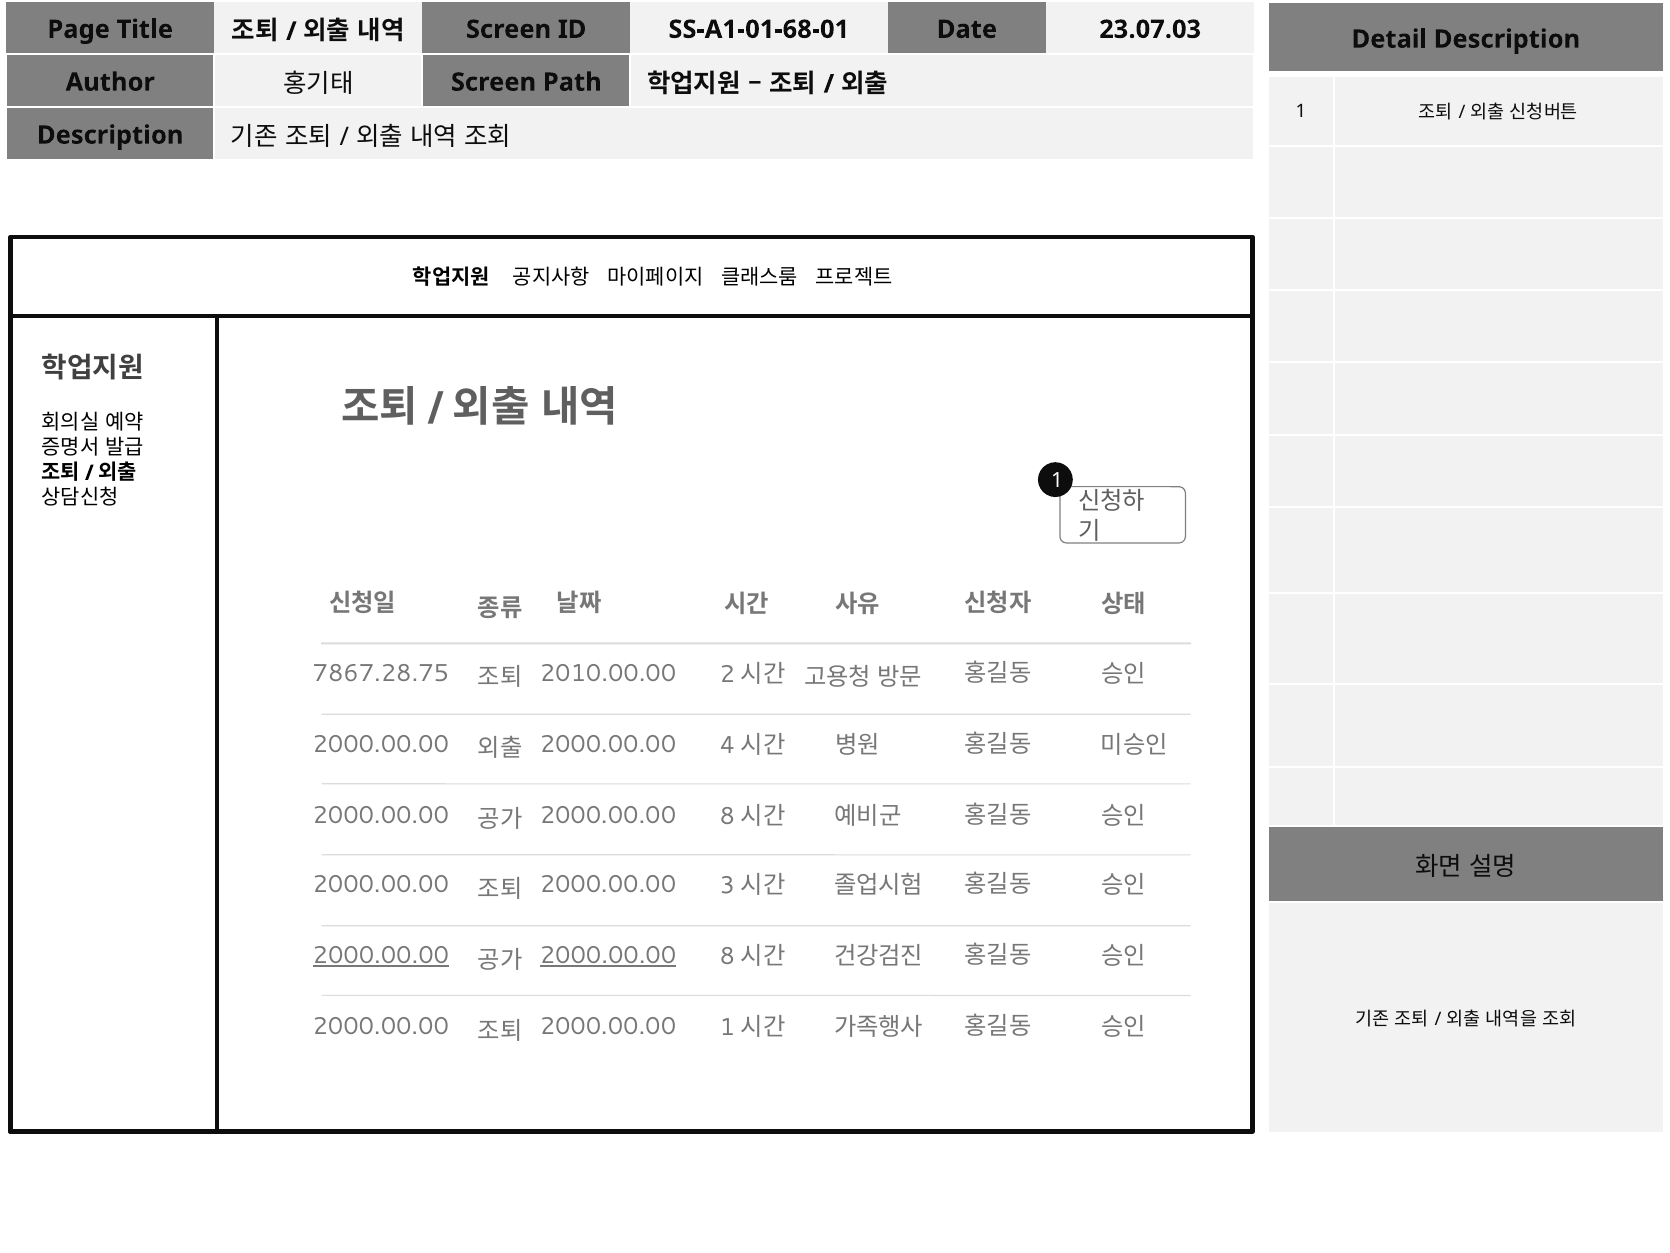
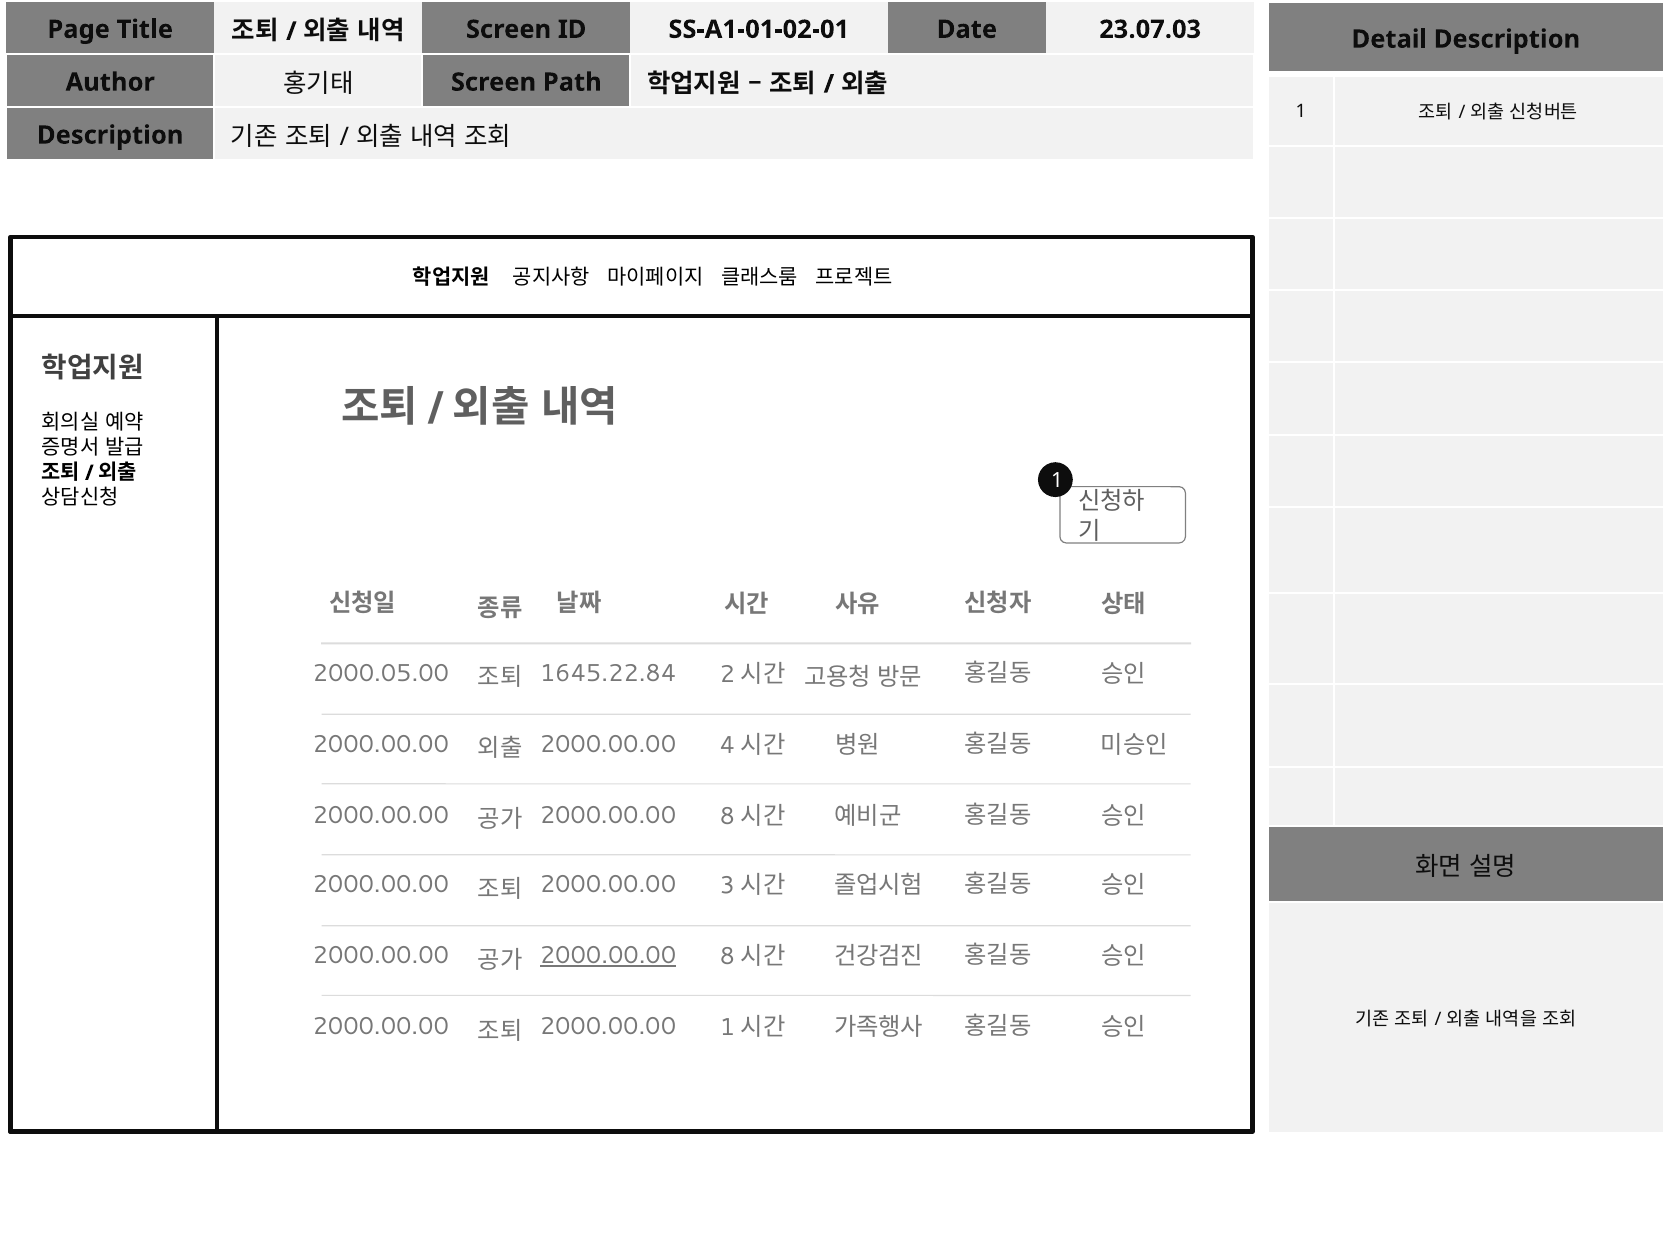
SS-A1-01-68-01: SS-A1-01-68-01 -> SS-A1-01-02-01 (759, 29)
7867.28.75: 7867.28.75 -> 2000.05.00 (381, 673)
2010.00.00: 2010.00.00 -> 1645.22.84 (608, 673)
2000.00.00 underline: present -> none (381, 955)
